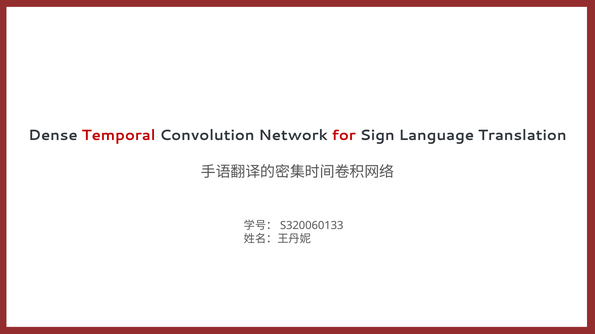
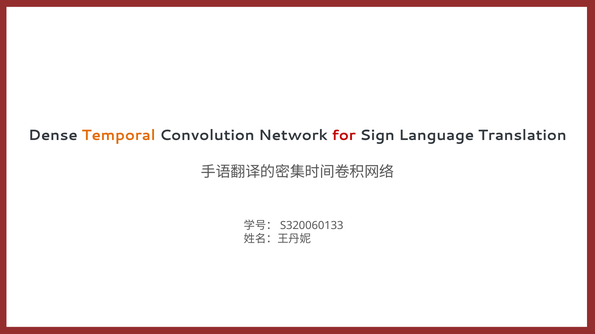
Temporal colour: red -> orange (119, 136)
